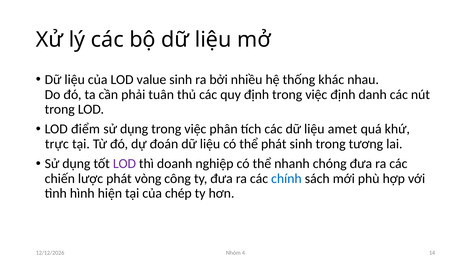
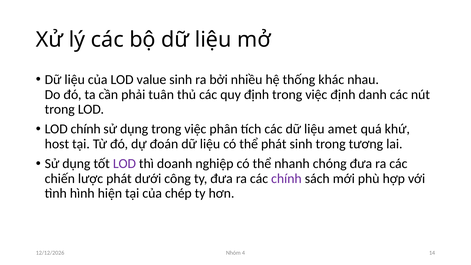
LOD điểm: điểm -> chính (86, 129)
trực: trực -> host (57, 144)
vòng: vòng -> dưới (148, 178)
chính colour: blue -> purple (286, 178)
